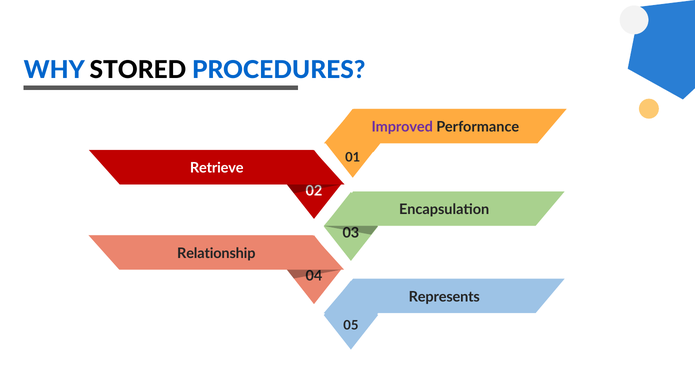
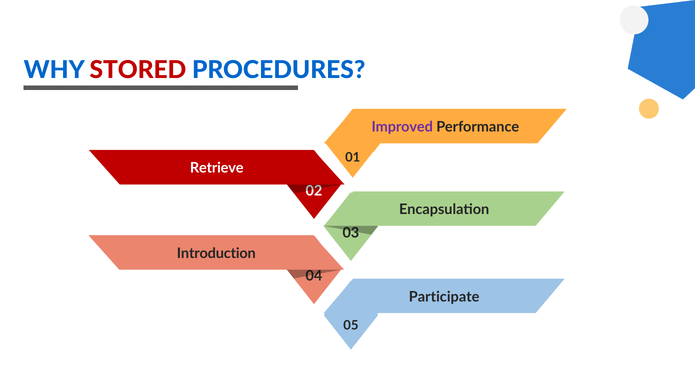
STORED colour: black -> red (138, 70)
Relationship: Relationship -> Introduction (216, 253)
Represents: Represents -> Participate (444, 297)
